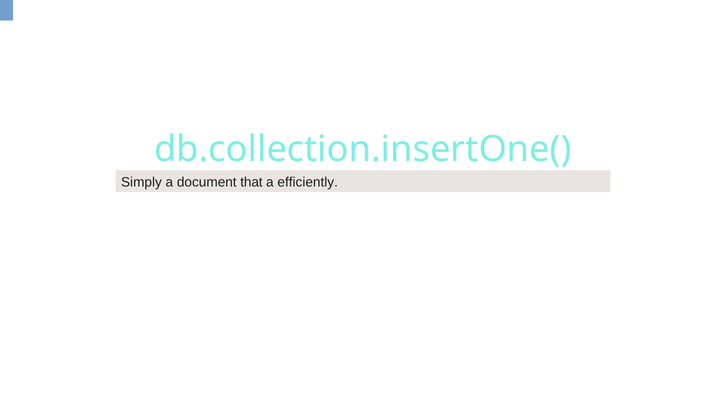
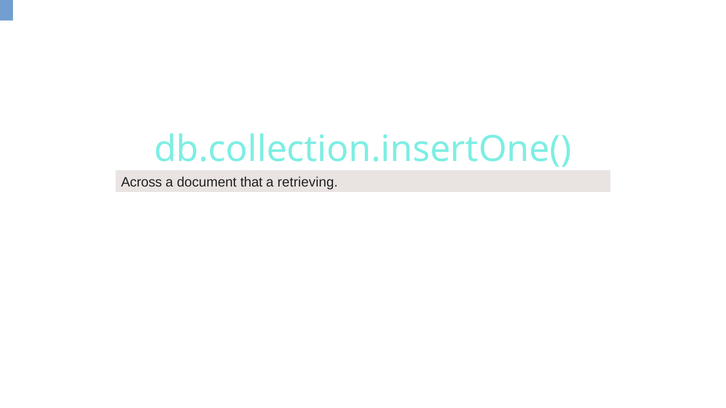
Simply: Simply -> Across (142, 182)
efficiently: efficiently -> retrieving (308, 182)
